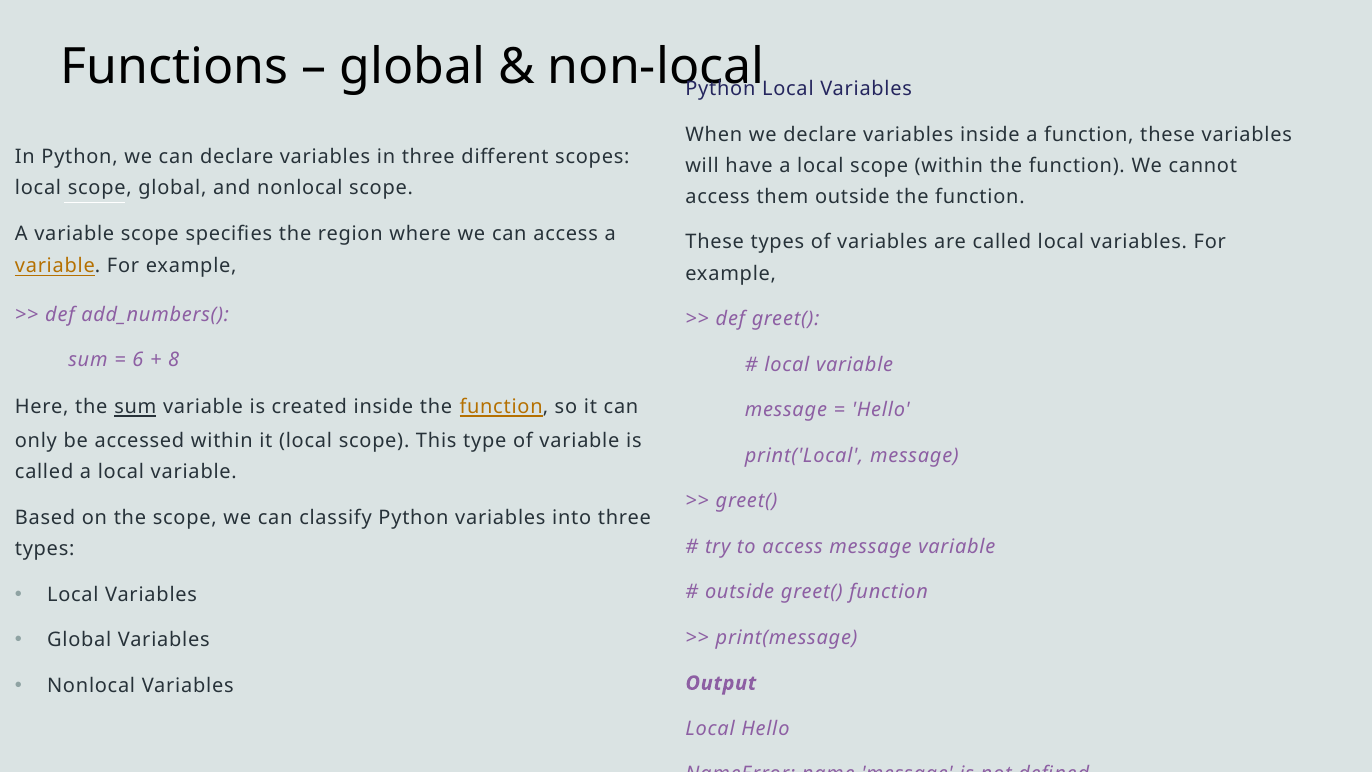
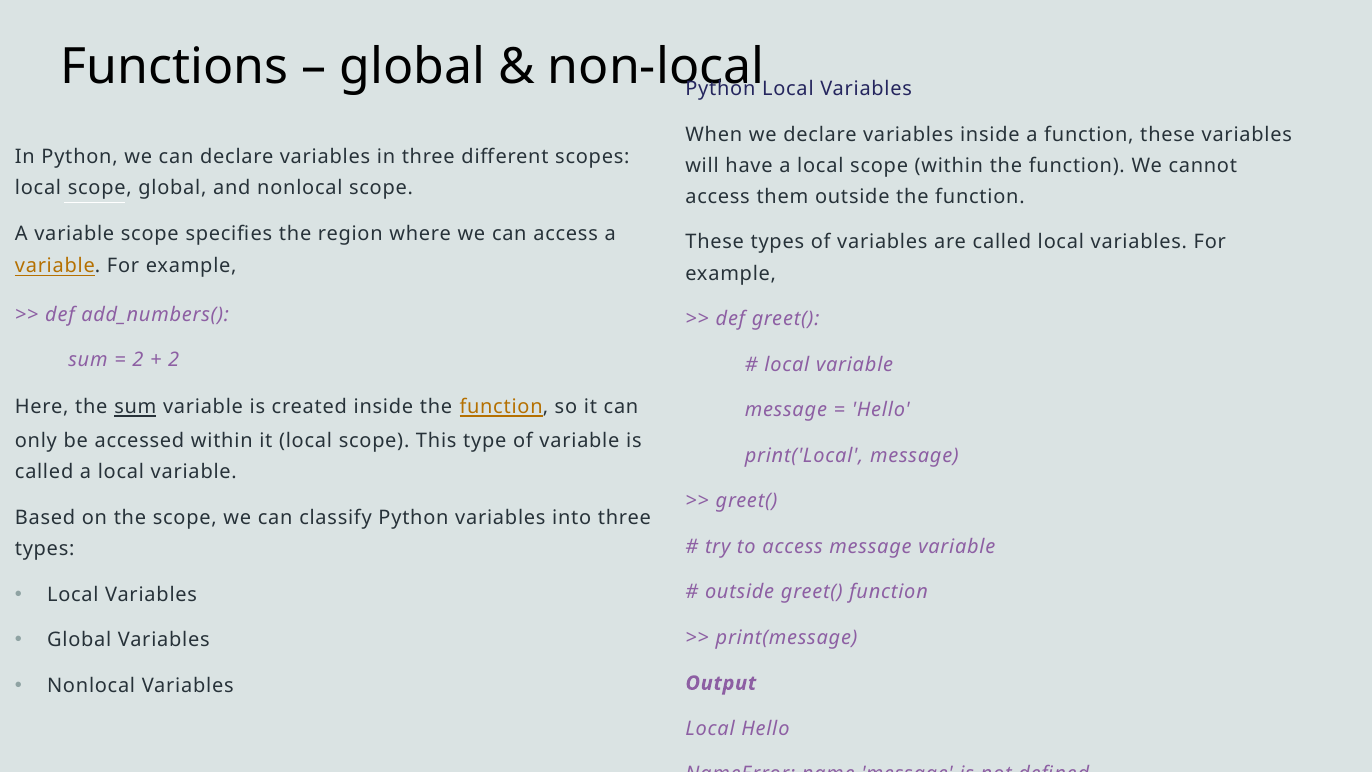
6: 6 -> 2 (138, 360)
8: 8 -> 2 (174, 360)
